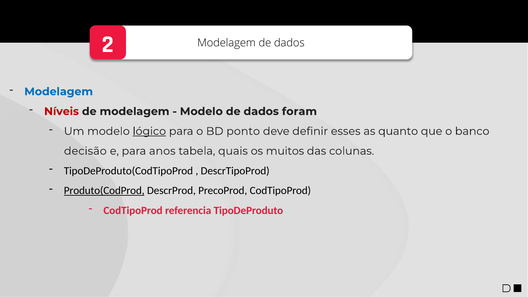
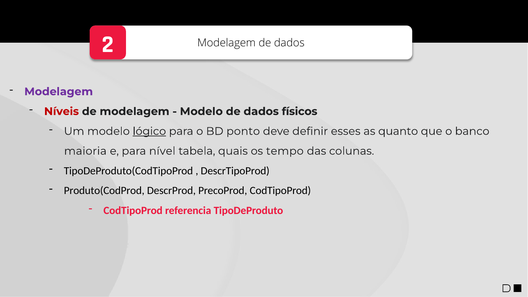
Modelagem colour: blue -> purple (59, 92)
foram: foram -> físicos (300, 111)
decisão: decisão -> maioria (85, 151)
anos: anos -> nível (162, 151)
muitos: muitos -> tempo (285, 151)
Produto(CodProd underline: present -> none (104, 191)
